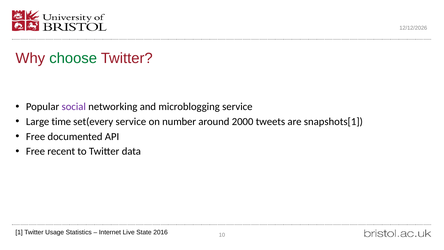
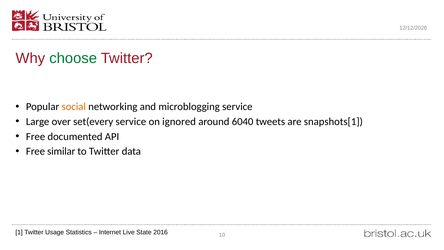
social colour: purple -> orange (74, 107)
time: time -> over (61, 122)
number: number -> ignored (179, 122)
2000: 2000 -> 6040 (243, 122)
recent: recent -> similar (61, 151)
